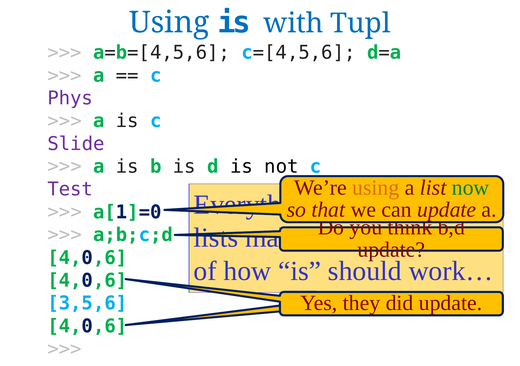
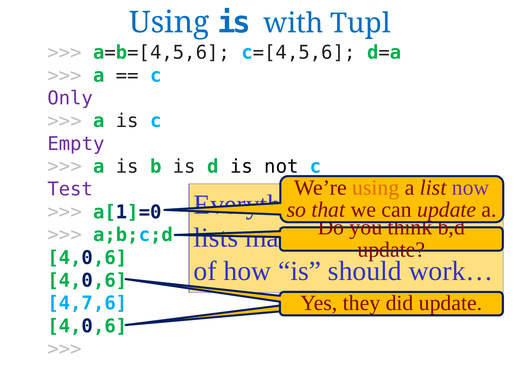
Phys: Phys -> Only (70, 98)
Slide: Slide -> Empty (76, 144)
now colour: green -> purple (471, 188)
3,5,6: 3,5,6 -> 4,7,6 (87, 304)
